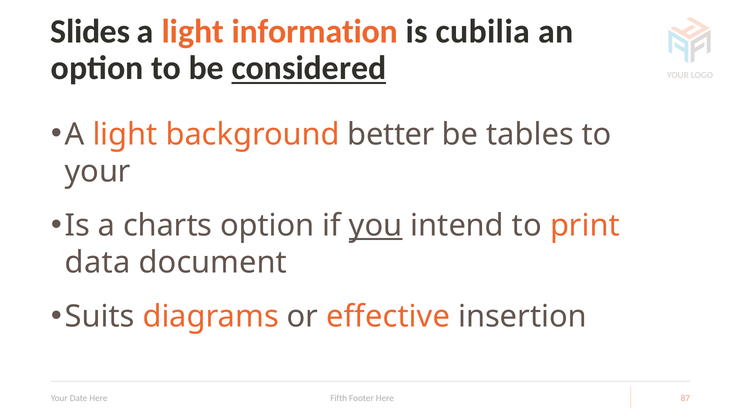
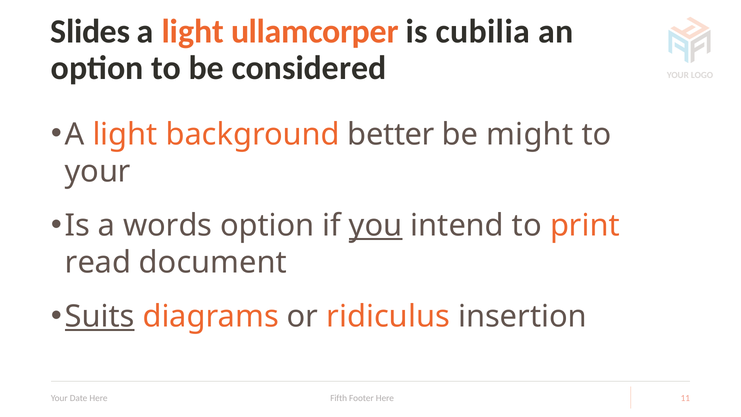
information: information -> ullamcorper (315, 31)
considered underline: present -> none (309, 68)
tables: tables -> might (530, 134)
charts: charts -> words (168, 225)
data: data -> read (98, 263)
Suits underline: none -> present (100, 317)
effective: effective -> ridiculus (388, 317)
87: 87 -> 11 (685, 398)
